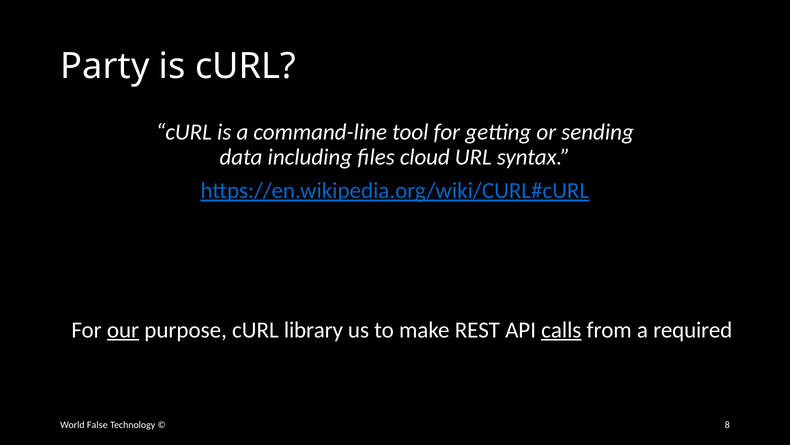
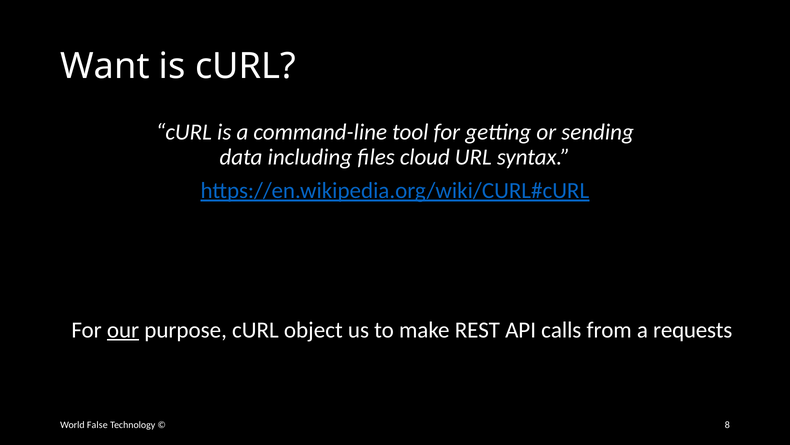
Party: Party -> Want (105, 66)
library: library -> object (313, 329)
calls underline: present -> none (561, 329)
required: required -> requests (693, 329)
